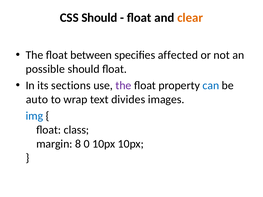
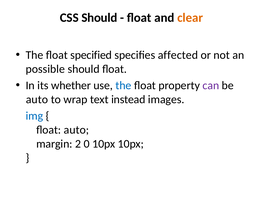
between: between -> specified (91, 55)
sections: sections -> whether (71, 86)
the colour: purple -> blue (123, 86)
can colour: blue -> purple (211, 86)
divides: divides -> instead (128, 100)
float class: class -> auto (76, 130)
8: 8 -> 2 (78, 144)
